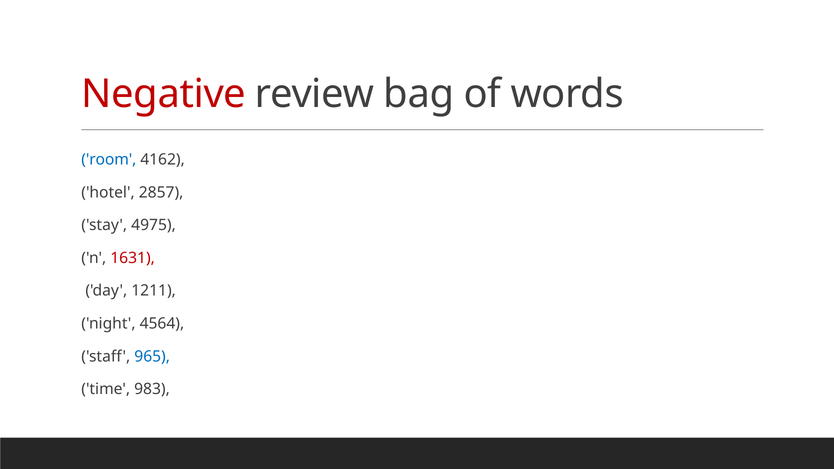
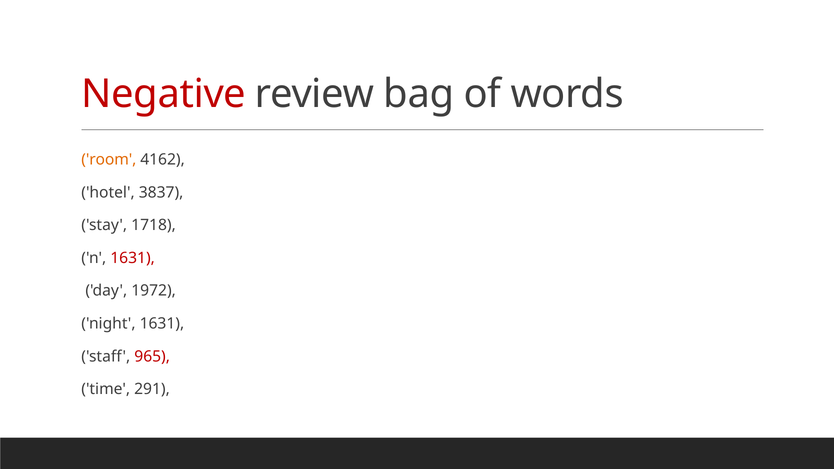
room colour: blue -> orange (109, 160)
2857: 2857 -> 3837 (161, 192)
4975: 4975 -> 1718 (154, 225)
1211: 1211 -> 1972 (154, 291)
night 4564: 4564 -> 1631 (162, 324)
965 colour: blue -> red (152, 356)
983: 983 -> 291 (152, 389)
